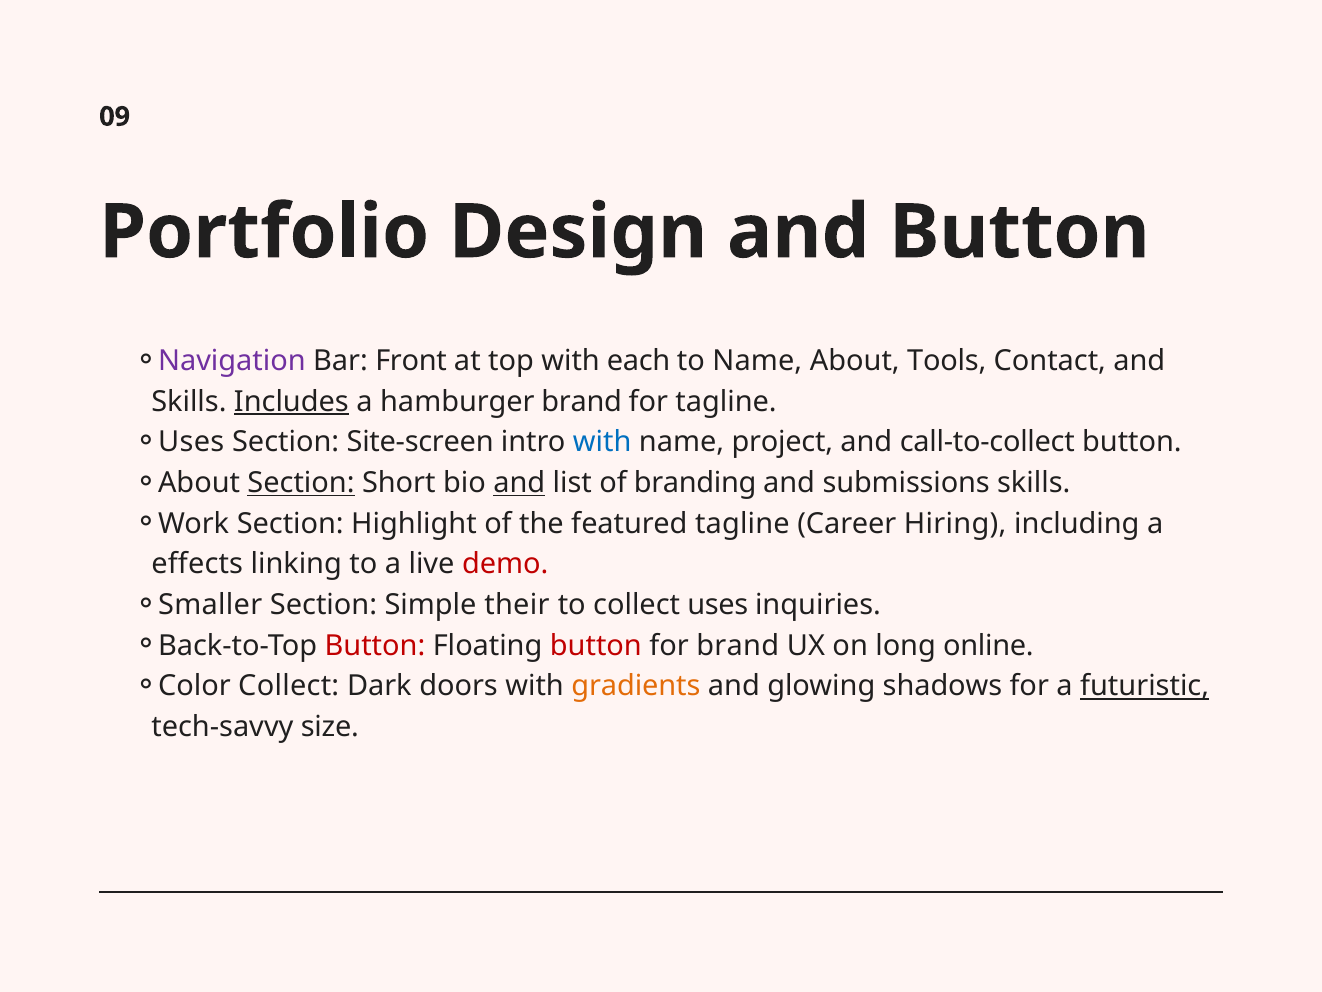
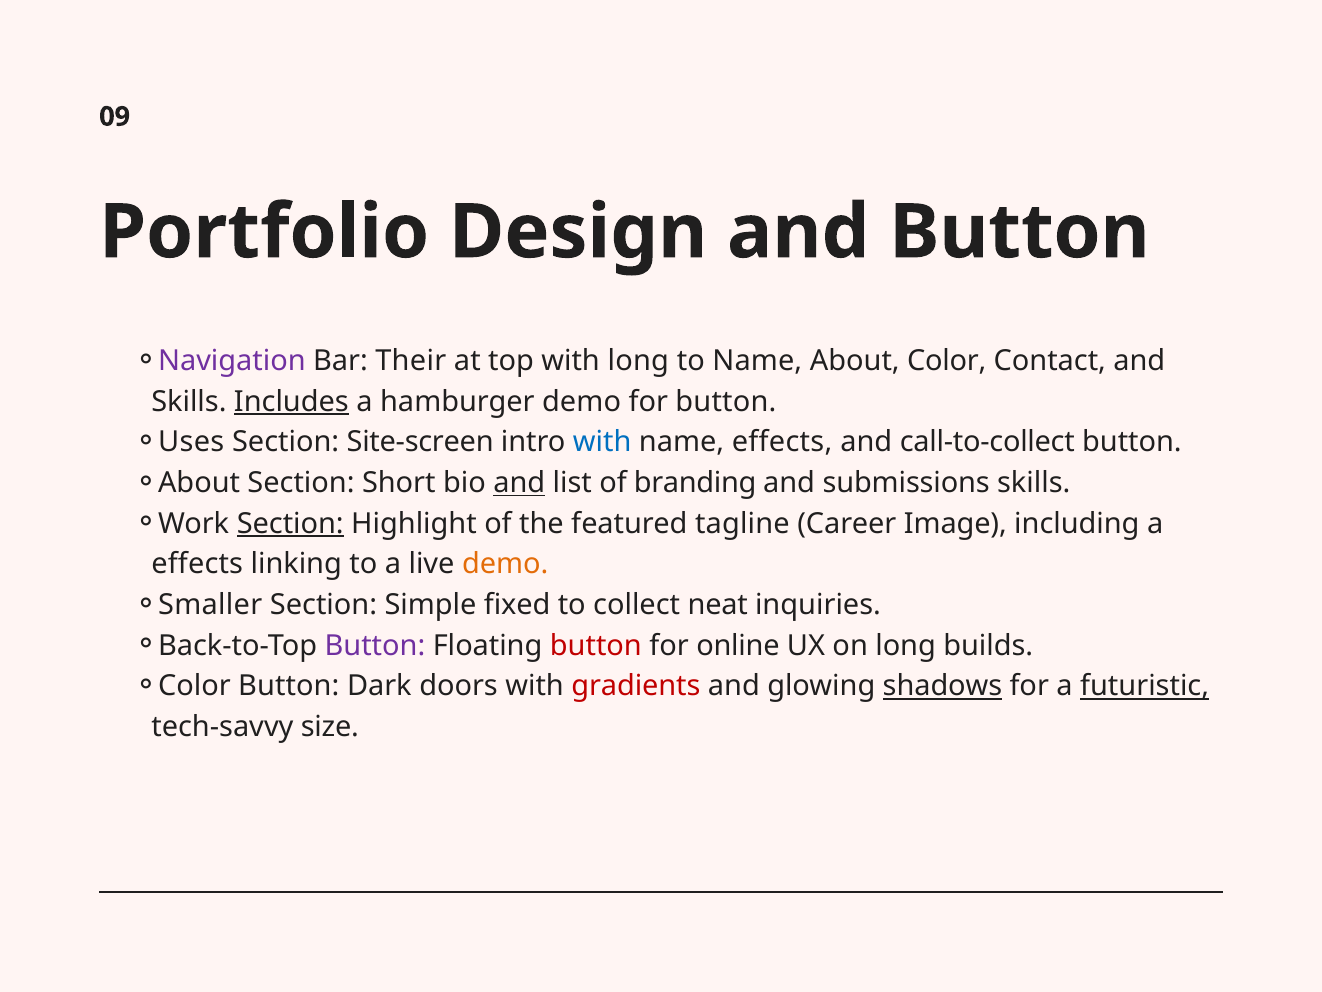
Front: Front -> Their (411, 361)
with each: each -> long (638, 361)
About Tools: Tools -> Color (947, 361)
hamburger brand: brand -> demo (582, 402)
for tagline: tagline -> button (726, 402)
name project: project -> effects (782, 442)
Section underline: present -> none (301, 483)
Section underline: none -> present (290, 523)
Hiring: Hiring -> Image (955, 523)
demo colour: red -> orange (505, 564)
their: their -> fixed (517, 605)
collect uses: uses -> neat (718, 605)
Button colour: red -> purple (375, 645)
for brand: brand -> online (738, 645)
online: online -> builds (988, 645)
Color Collect: Collect -> Button (289, 686)
gradients colour: orange -> red (636, 686)
shadows underline: none -> present (942, 686)
